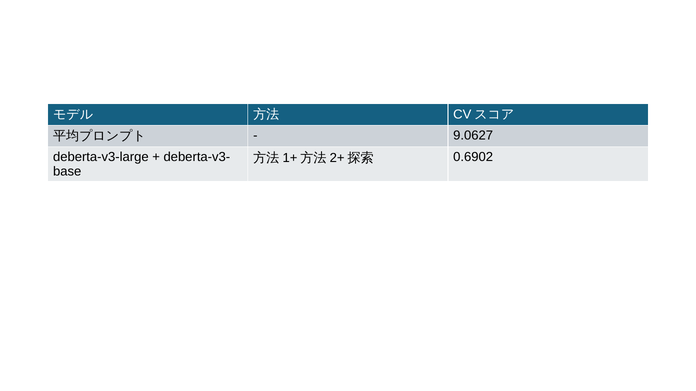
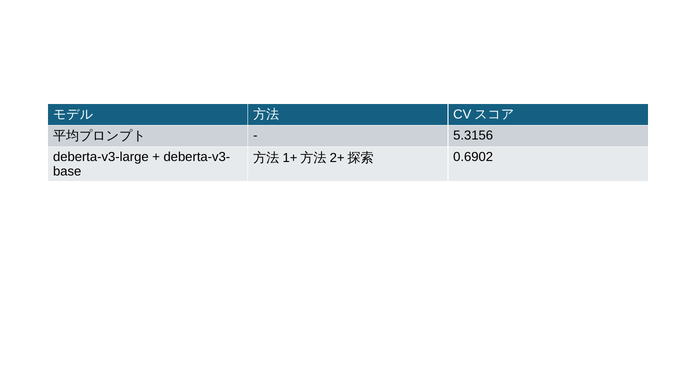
9.0627: 9.0627 -> 5.3156 (473, 136)
